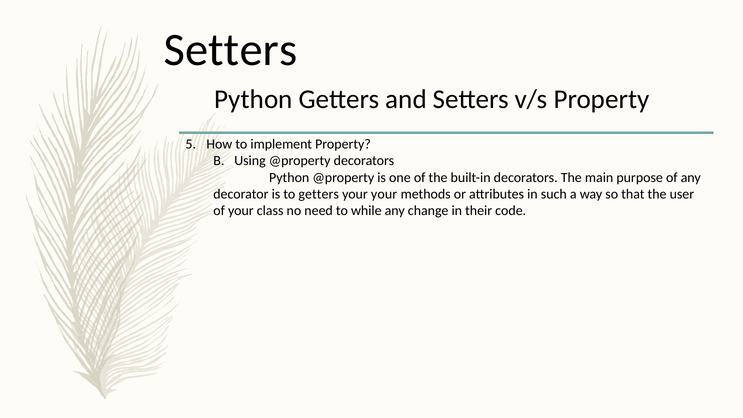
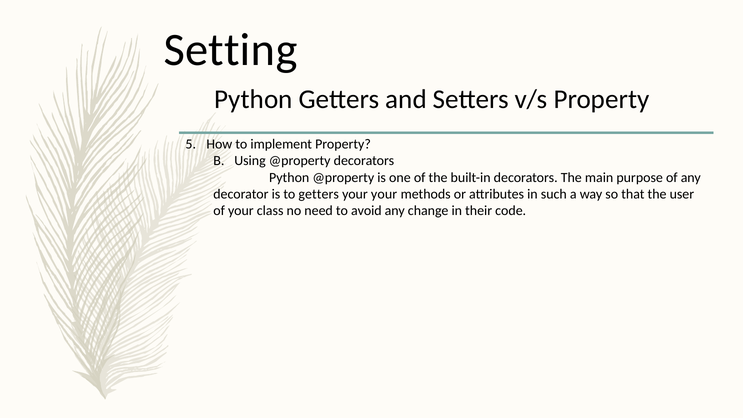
Setters: Setters -> Setting (230, 50)
while: while -> avoid (366, 211)
